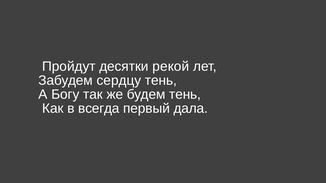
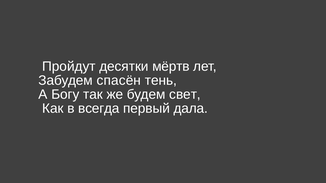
рекой: рекой -> мёртв (171, 67)
сердцу: сердцу -> спасён (119, 81)
будем тень: тень -> свет (185, 95)
